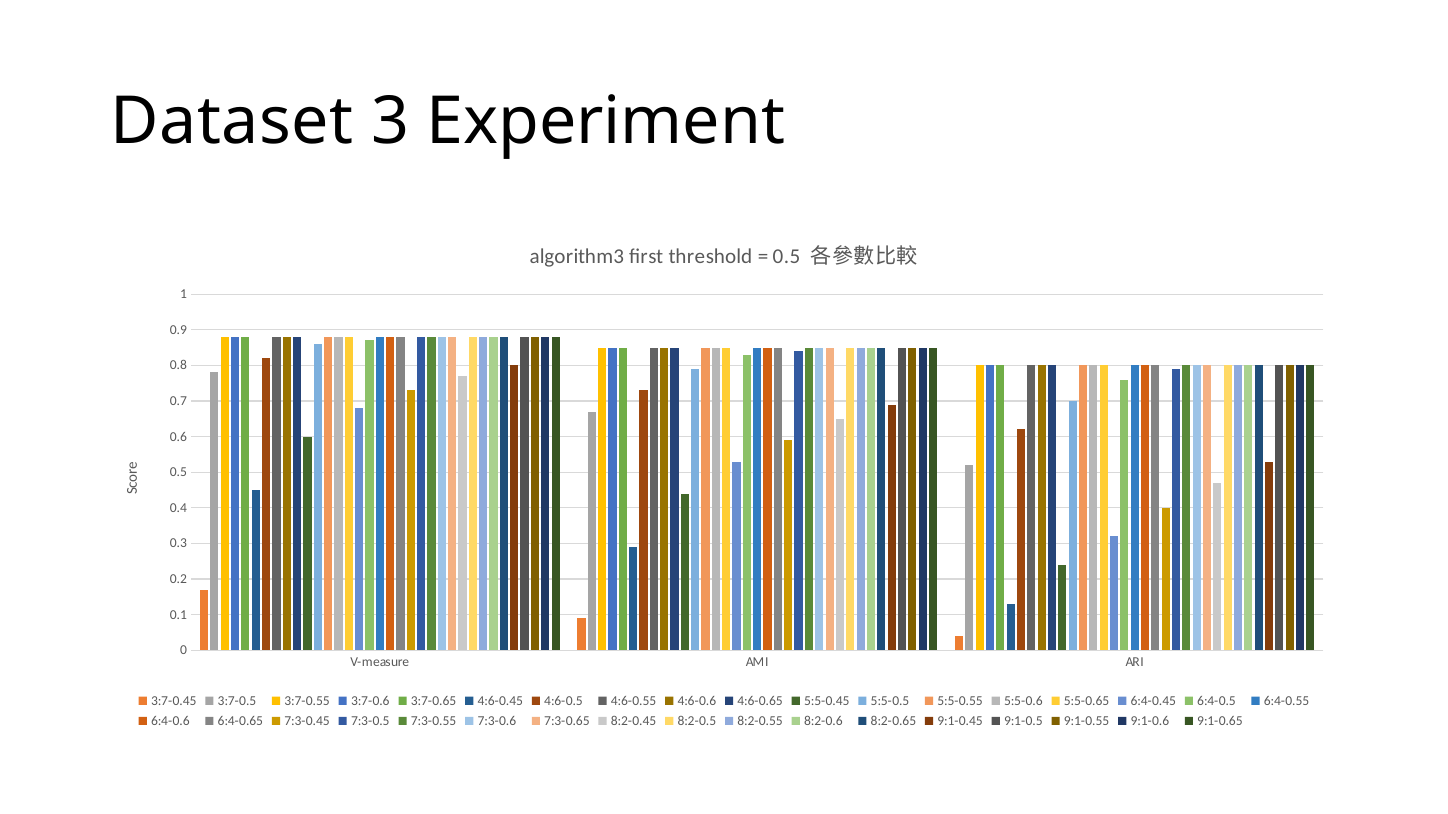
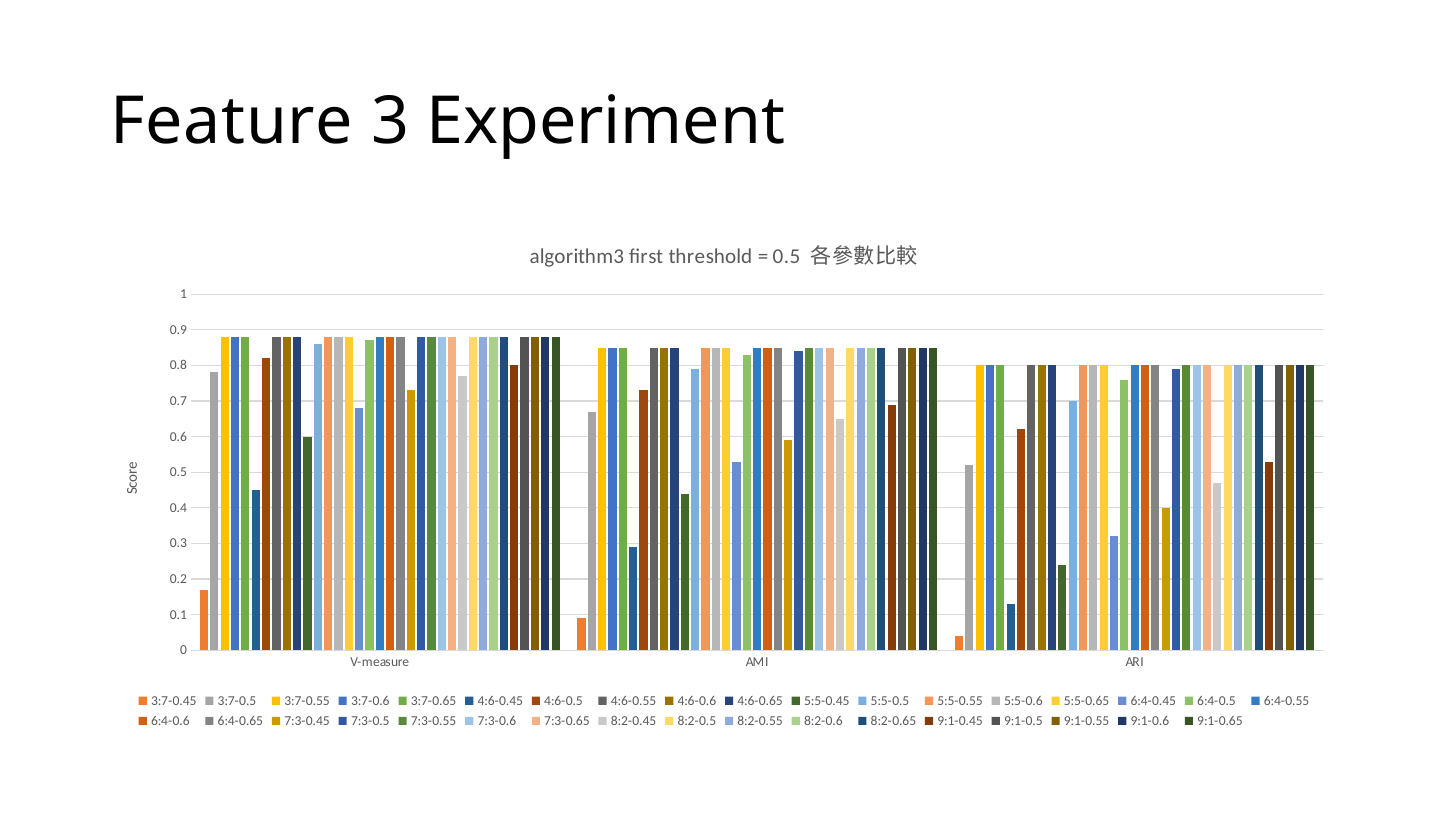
Dataset: Dataset -> Feature (232, 122)
